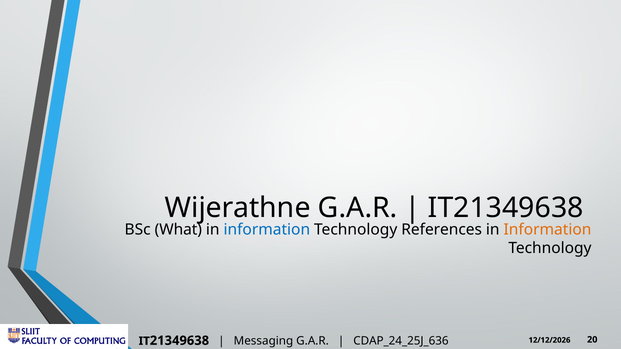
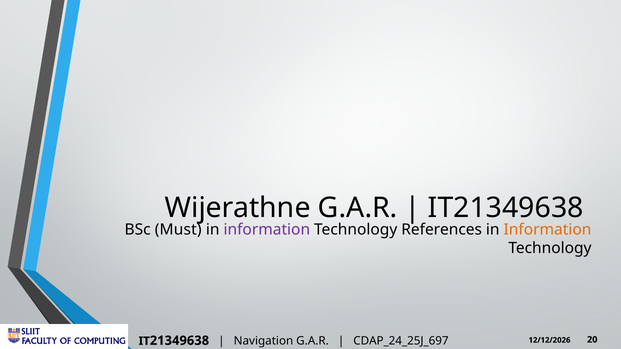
What: What -> Must (178, 230)
information colour: blue -> purple (267, 230)
Messaging: Messaging -> Navigation (263, 341)
CDAP_24_25J_636: CDAP_24_25J_636 -> CDAP_24_25J_697 (401, 341)
